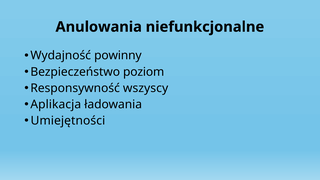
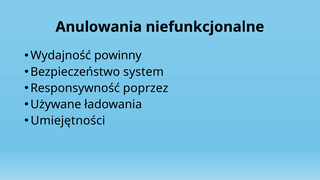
poziom: poziom -> system (144, 72)
wszyscy: wszyscy -> poprzez (146, 88)
Aplikacja: Aplikacja -> Używane (56, 104)
